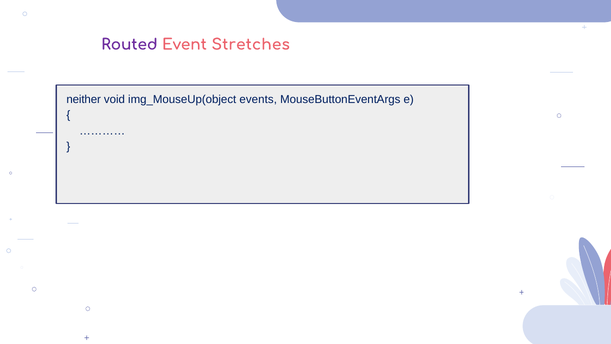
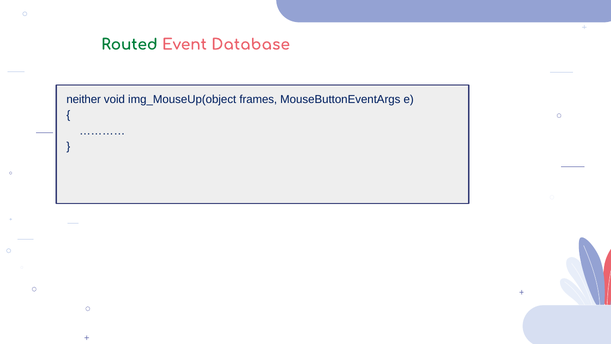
Routed colour: purple -> green (129, 45)
Stretches: Stretches -> Database (251, 45)
events: events -> frames (258, 99)
